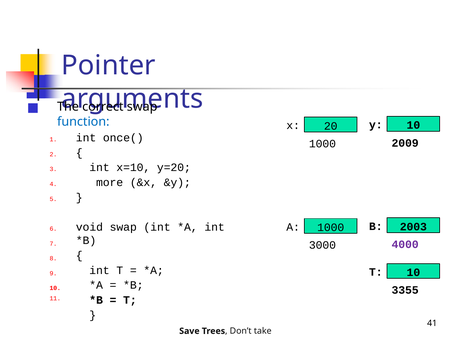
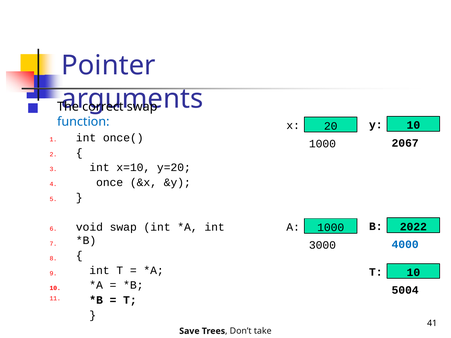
2009: 2009 -> 2067 (405, 143)
more: more -> once (110, 183)
2003: 2003 -> 2022 (413, 227)
4000 colour: purple -> blue (405, 245)
3355: 3355 -> 5004 (405, 290)
